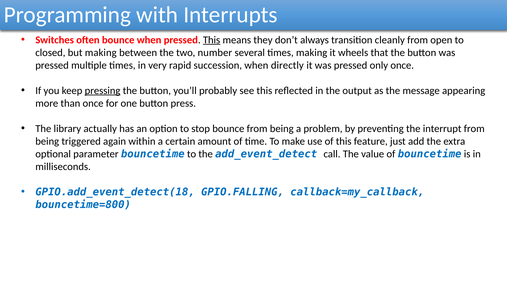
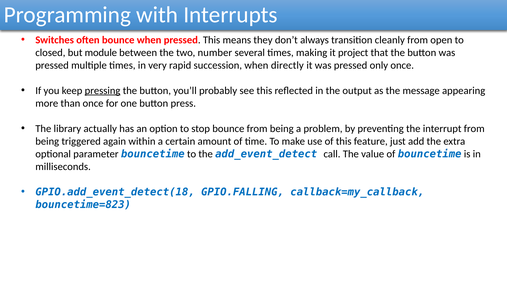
This underline: present -> none (212, 40)
but making: making -> module (101, 53)
wheels: wheels -> project (353, 53)
bouncetime=800: bouncetime=800 -> bouncetime=823 (83, 205)
